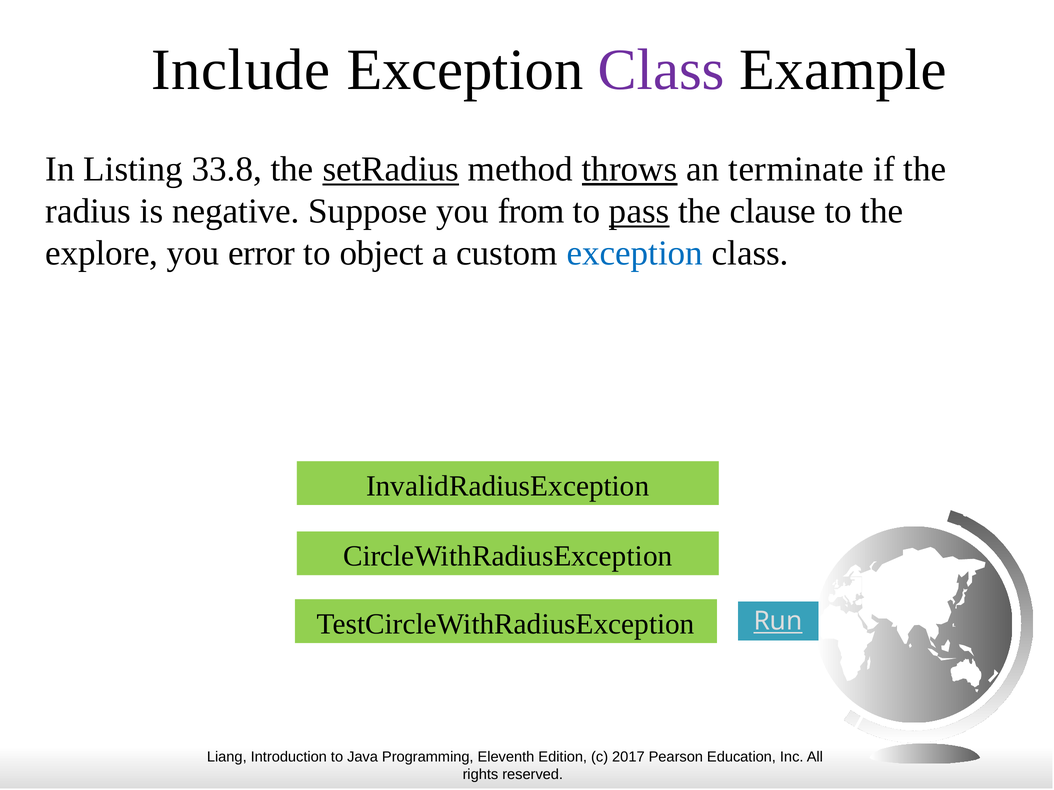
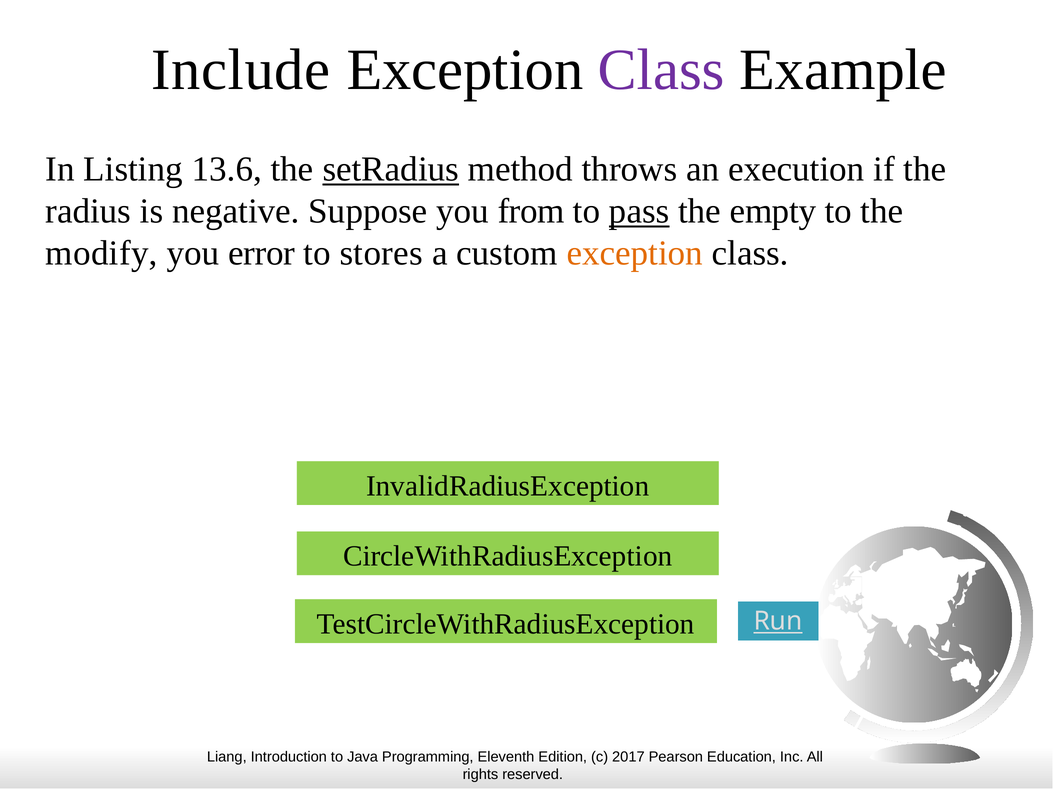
33.8: 33.8 -> 13.6 (227, 169)
throws underline: present -> none (630, 169)
terminate: terminate -> execution (796, 169)
clause: clause -> empty (773, 211)
explore: explore -> modify (102, 254)
object: object -> stores (381, 254)
exception colour: blue -> orange (635, 254)
